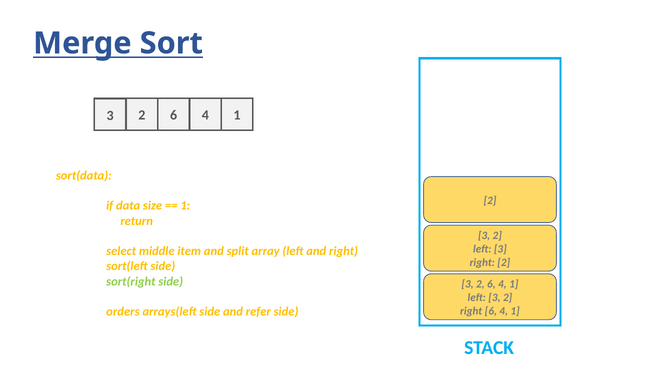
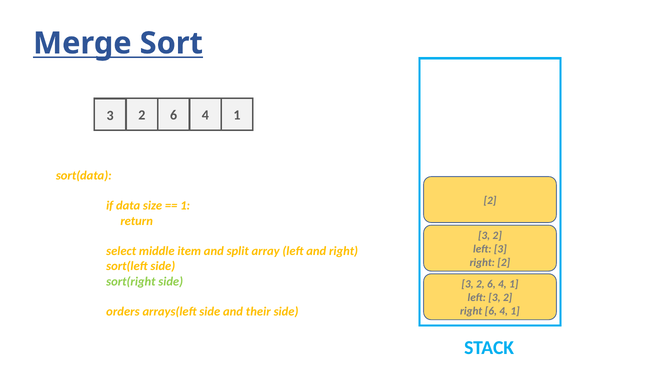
refer: refer -> their (258, 311)
